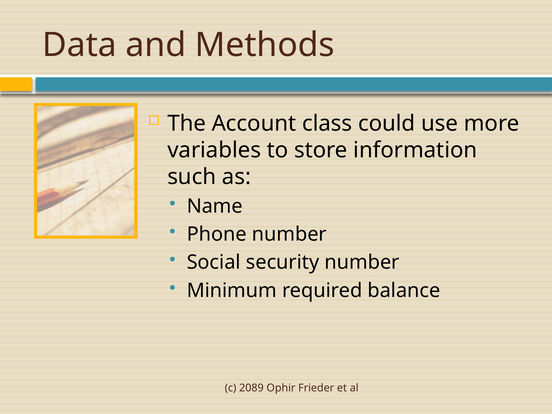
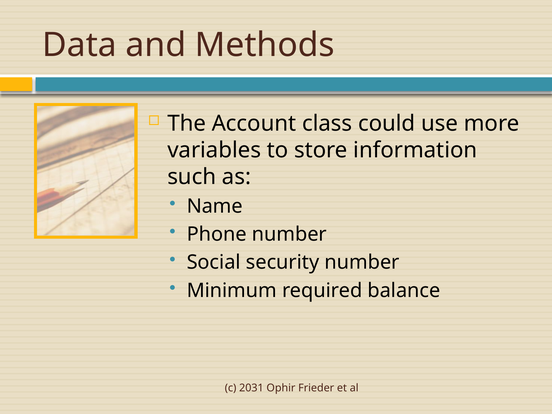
2089: 2089 -> 2031 (251, 388)
